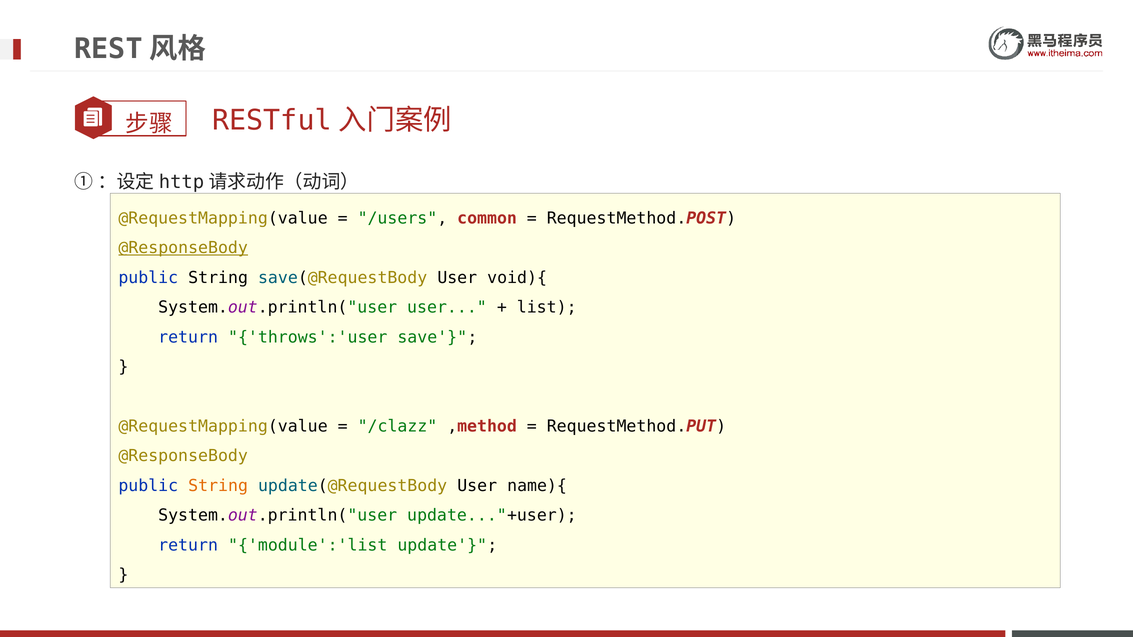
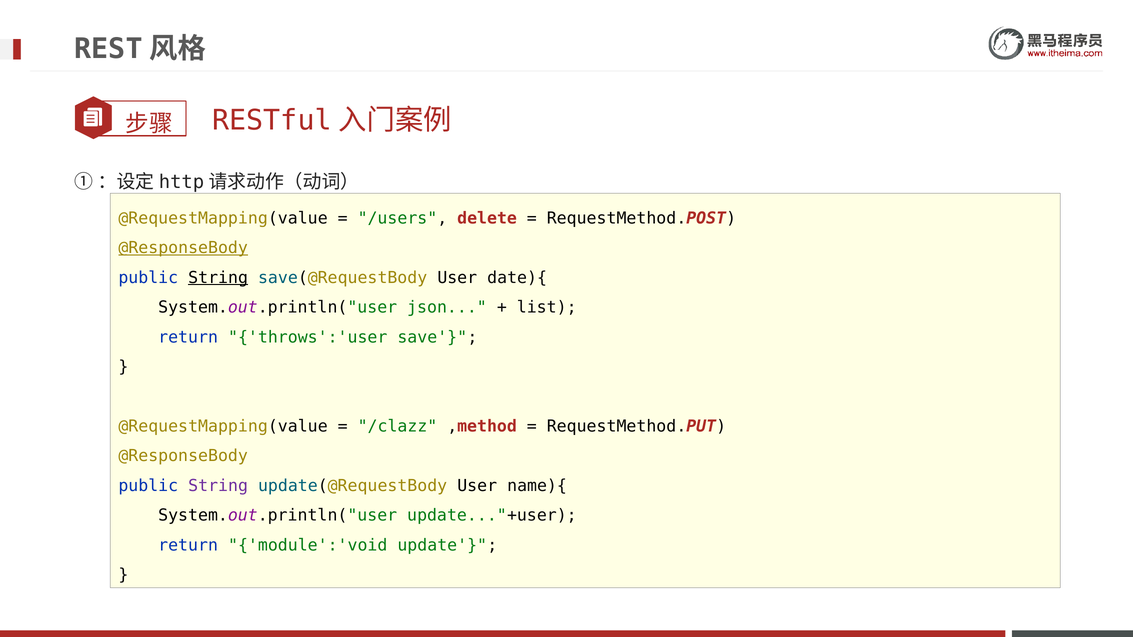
common: common -> delete (487, 218)
String underline: none -> present (218, 278)
void){: void){ -> date){ (517, 278)
System.out.println("user user: user -> json (447, 307)
String colour: orange -> purple (218, 486)
module':'list: module':'list -> module':'void (308, 545)
